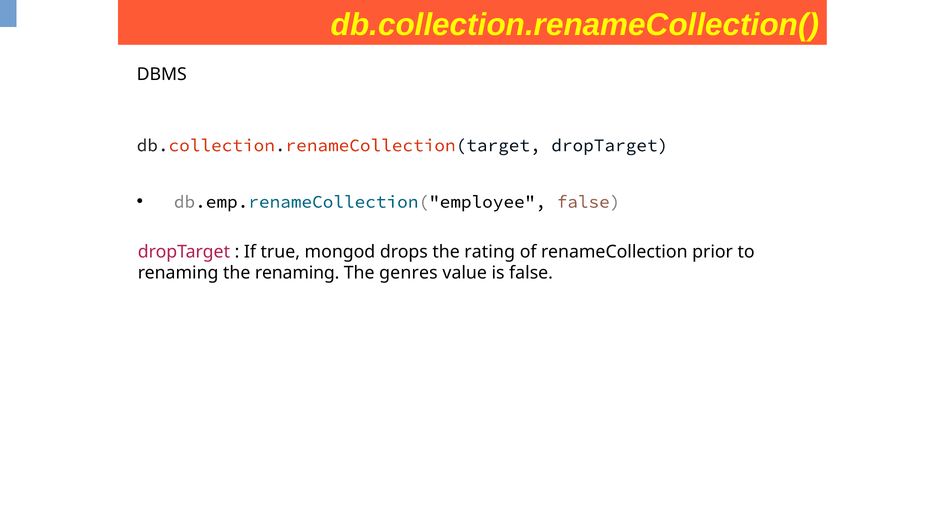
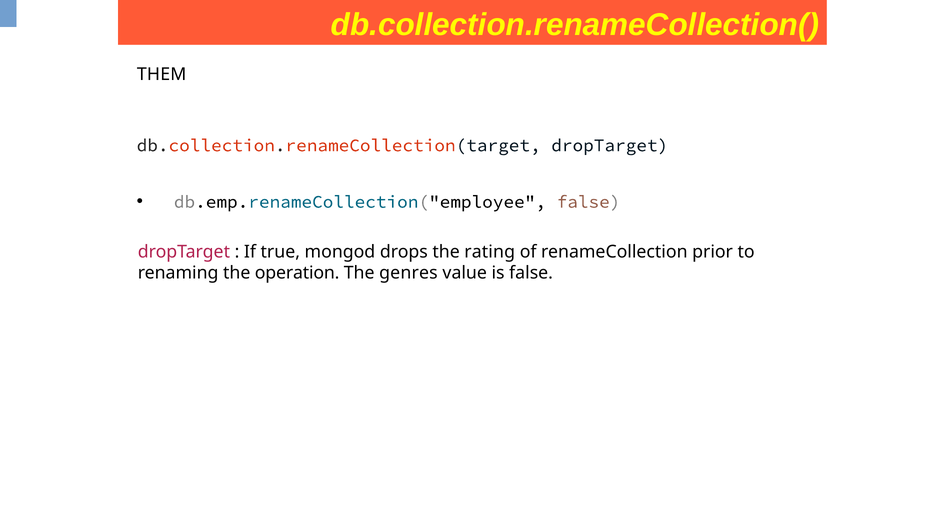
DBMS: DBMS -> THEM (162, 74)
the renaming: renaming -> operation (297, 273)
